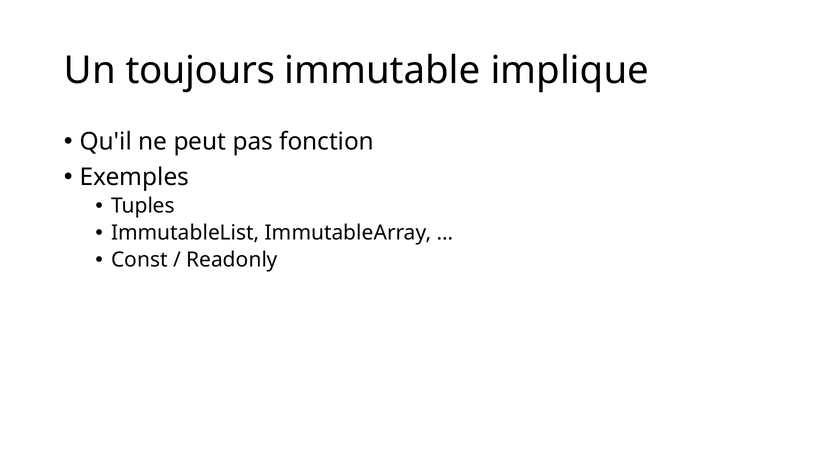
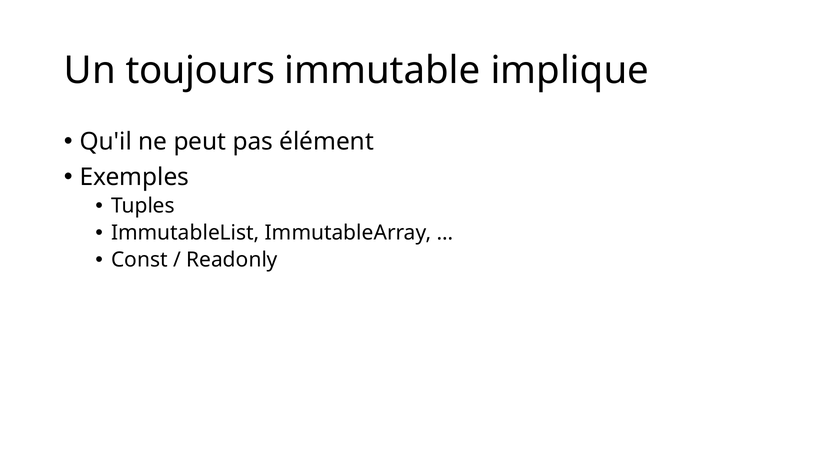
fonction: fonction -> élément (327, 142)
